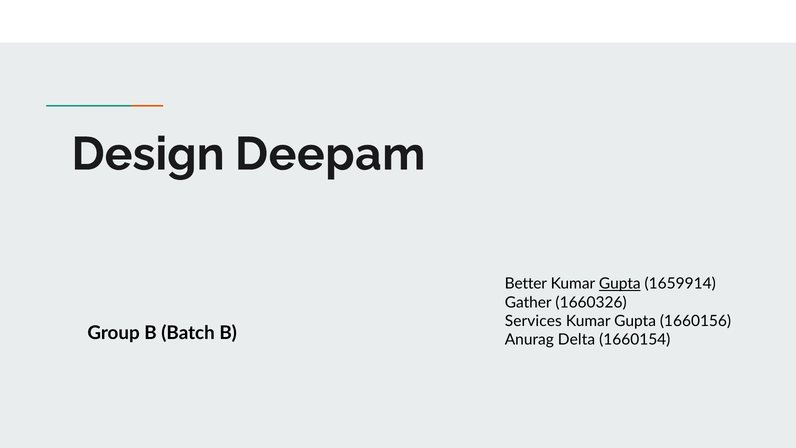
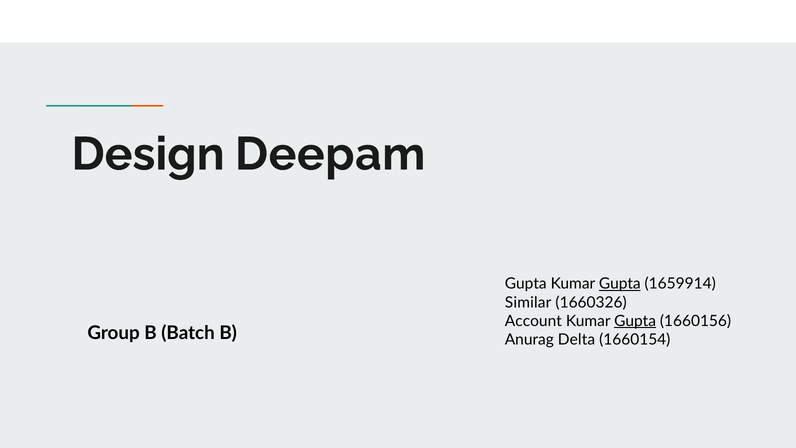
Better: Better -> Gupta (526, 284)
Gather: Gather -> Similar (528, 302)
Services: Services -> Account (533, 321)
Gupta underline: none -> present (635, 321)
